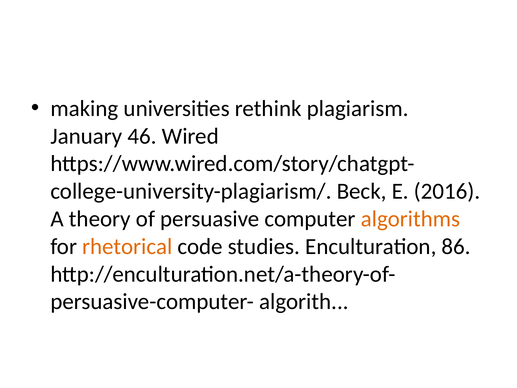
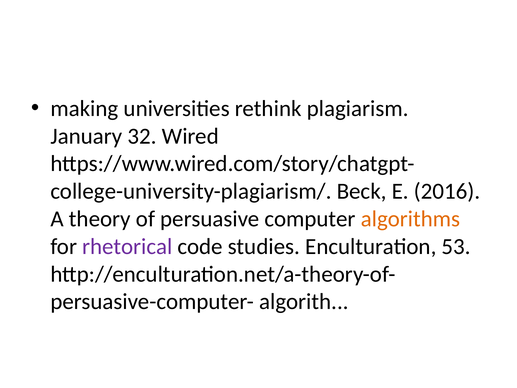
46: 46 -> 32 (142, 136)
rhetorical colour: orange -> purple (127, 246)
86: 86 -> 53 (456, 246)
